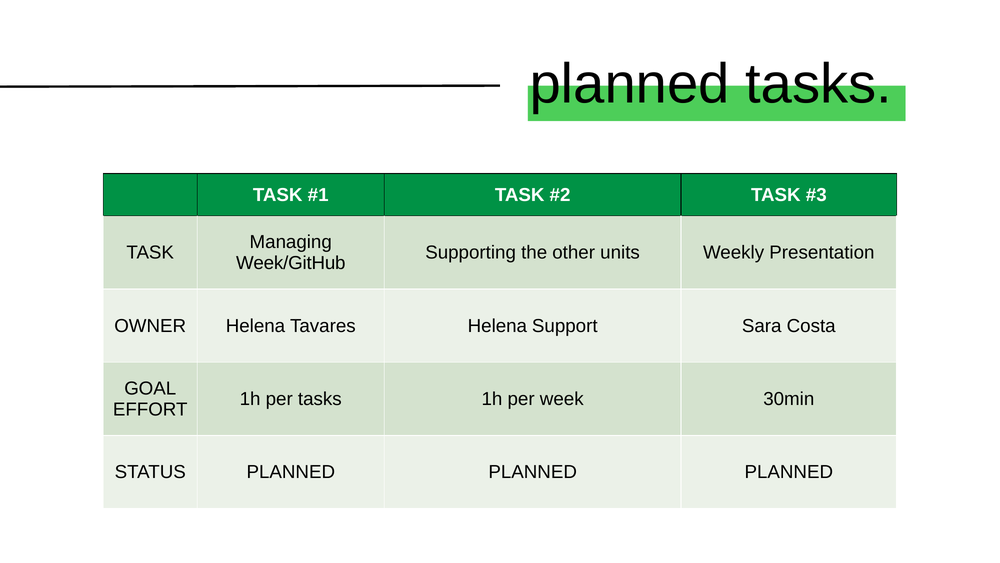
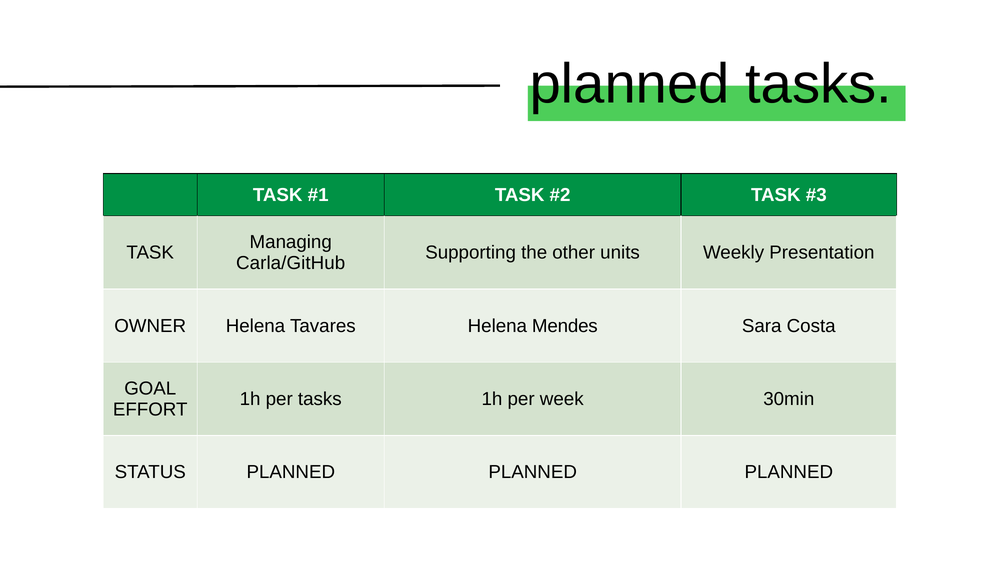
Week/GitHub: Week/GitHub -> Carla/GitHub (291, 263)
Support: Support -> Mendes (565, 326)
